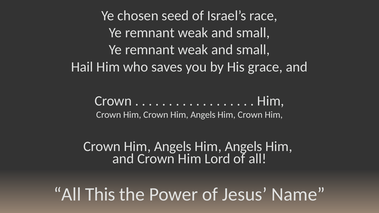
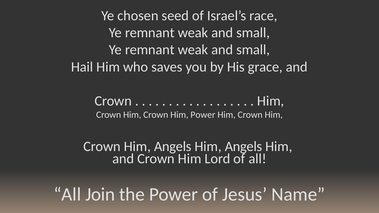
Angels: Angels -> Power (203, 115)
This: This -> Join (100, 195)
